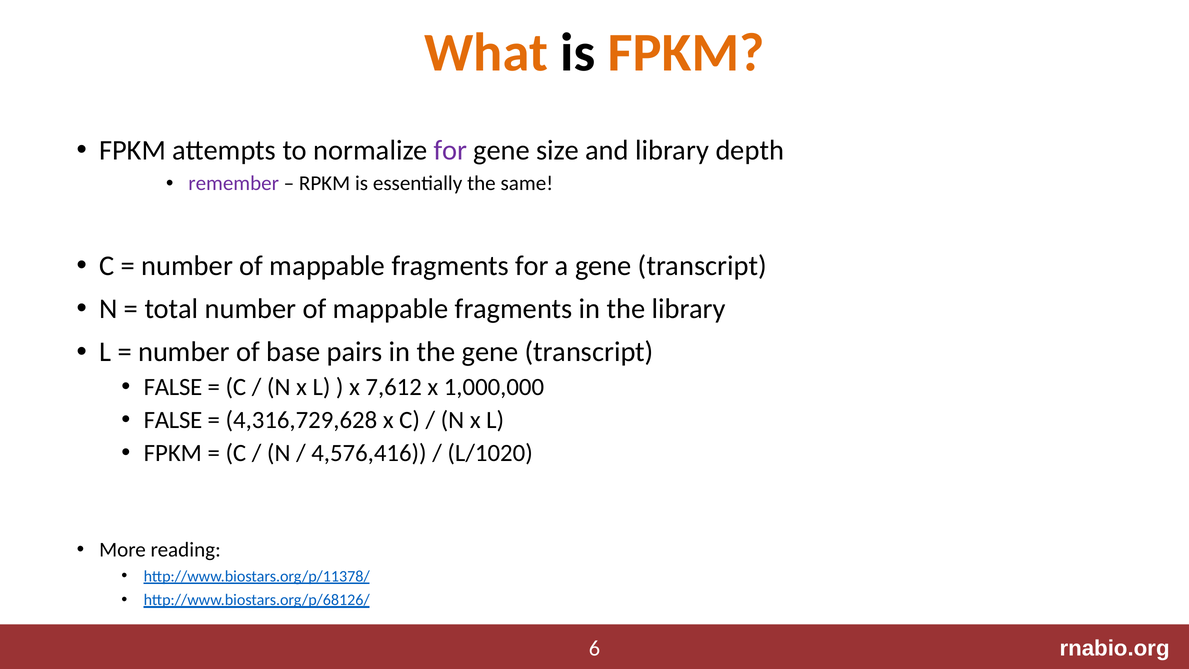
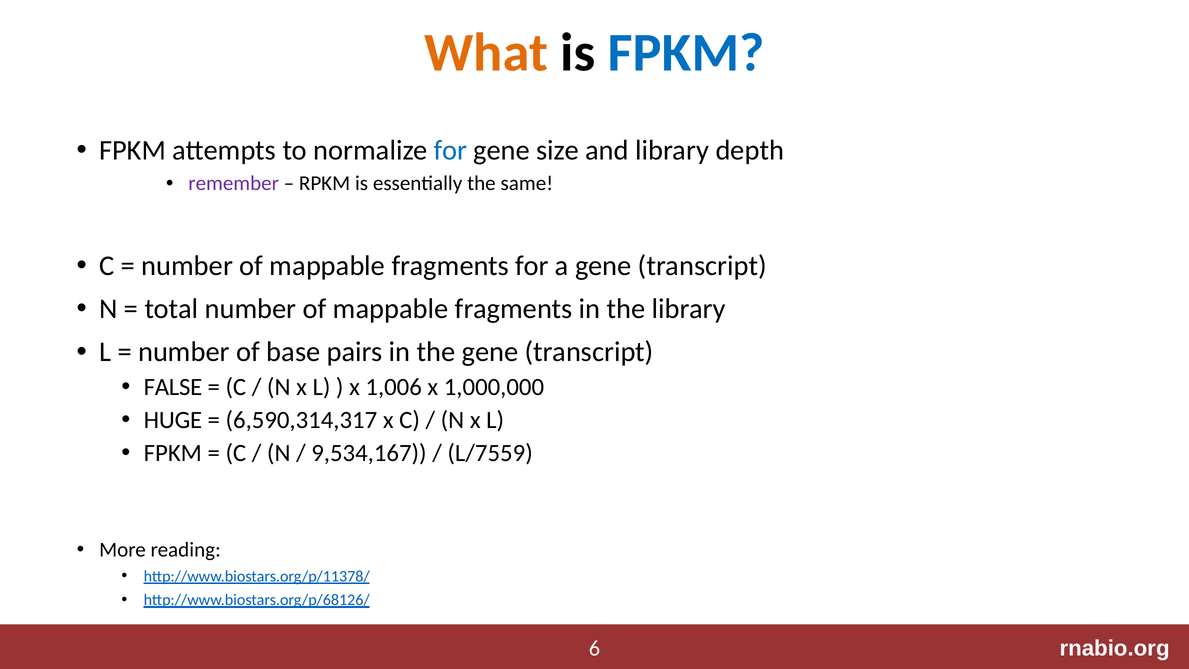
FPKM colour: orange -> blue (686, 53)
for colour: purple -> blue (450, 150)
7,612: 7,612 -> 1,006 (394, 387)
FALSE: FALSE -> HUGE (173, 420)
4,316,729,628: 4,316,729,628 -> 6,590,314,317 (301, 420)
4,576,416: 4,576,416 -> 9,534,167 (369, 453)
L/1020: L/1020 -> L/7559 (490, 453)
